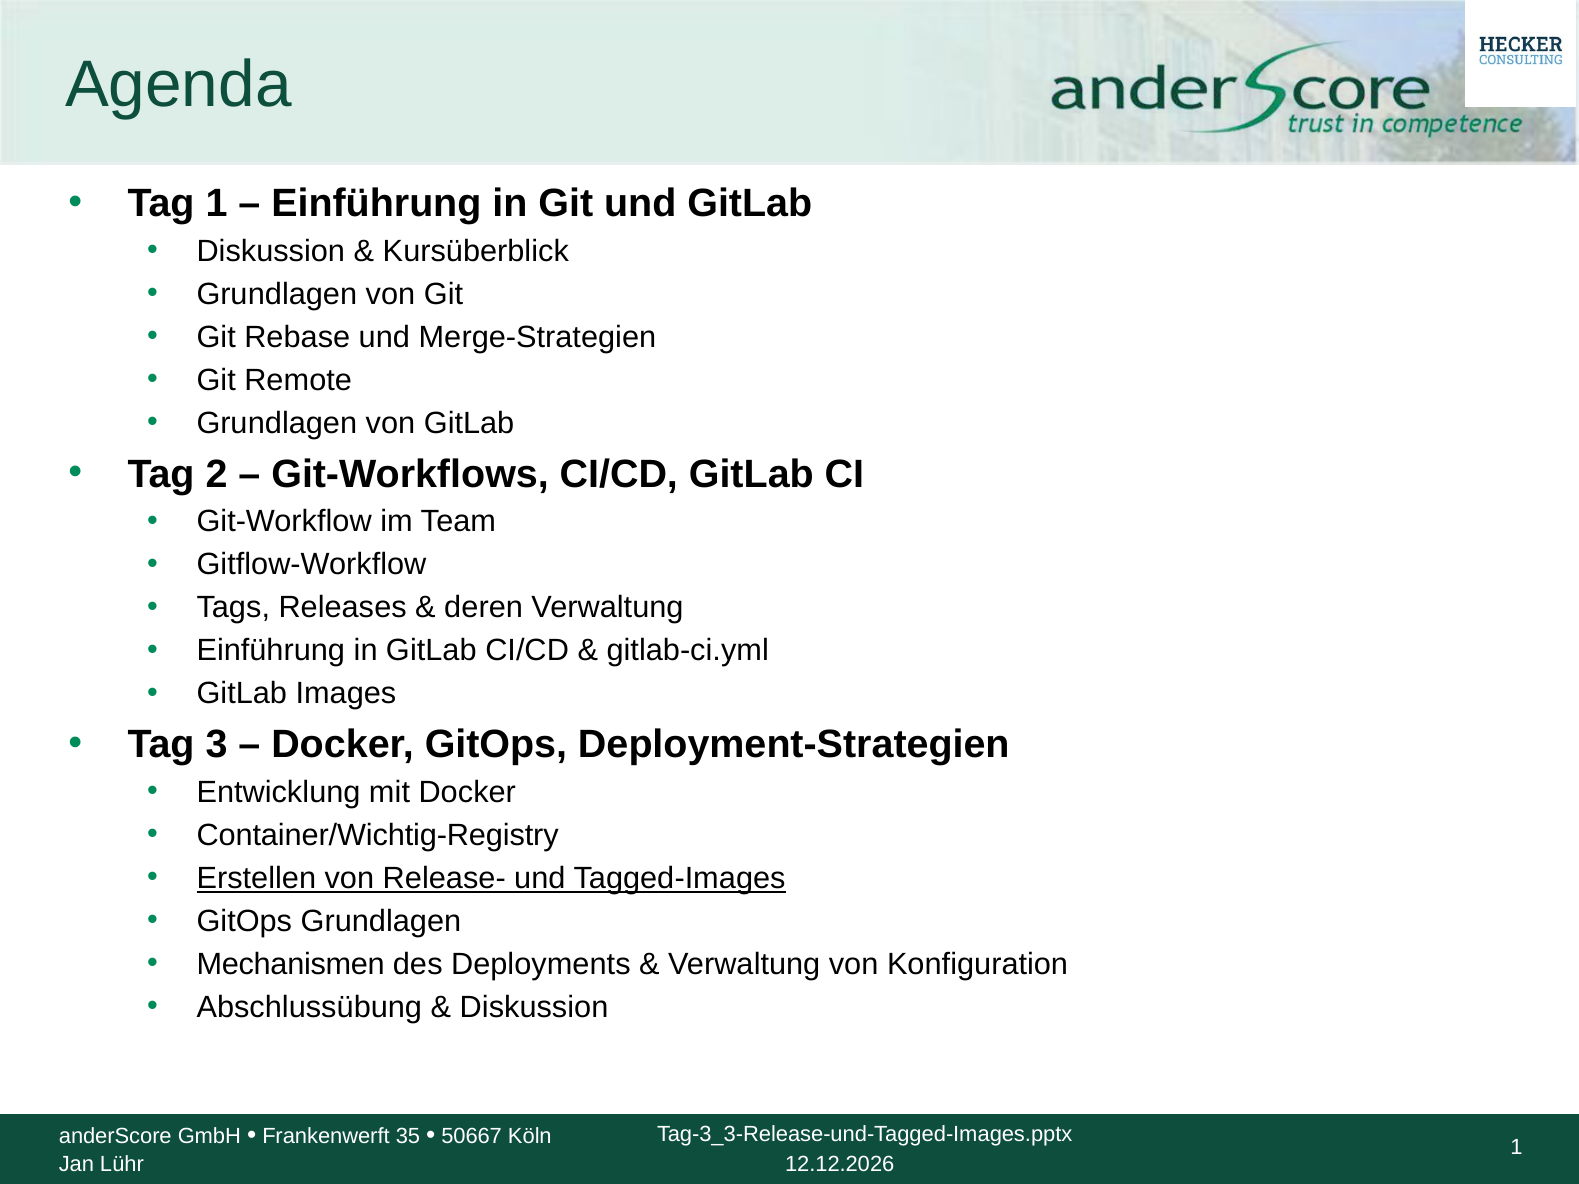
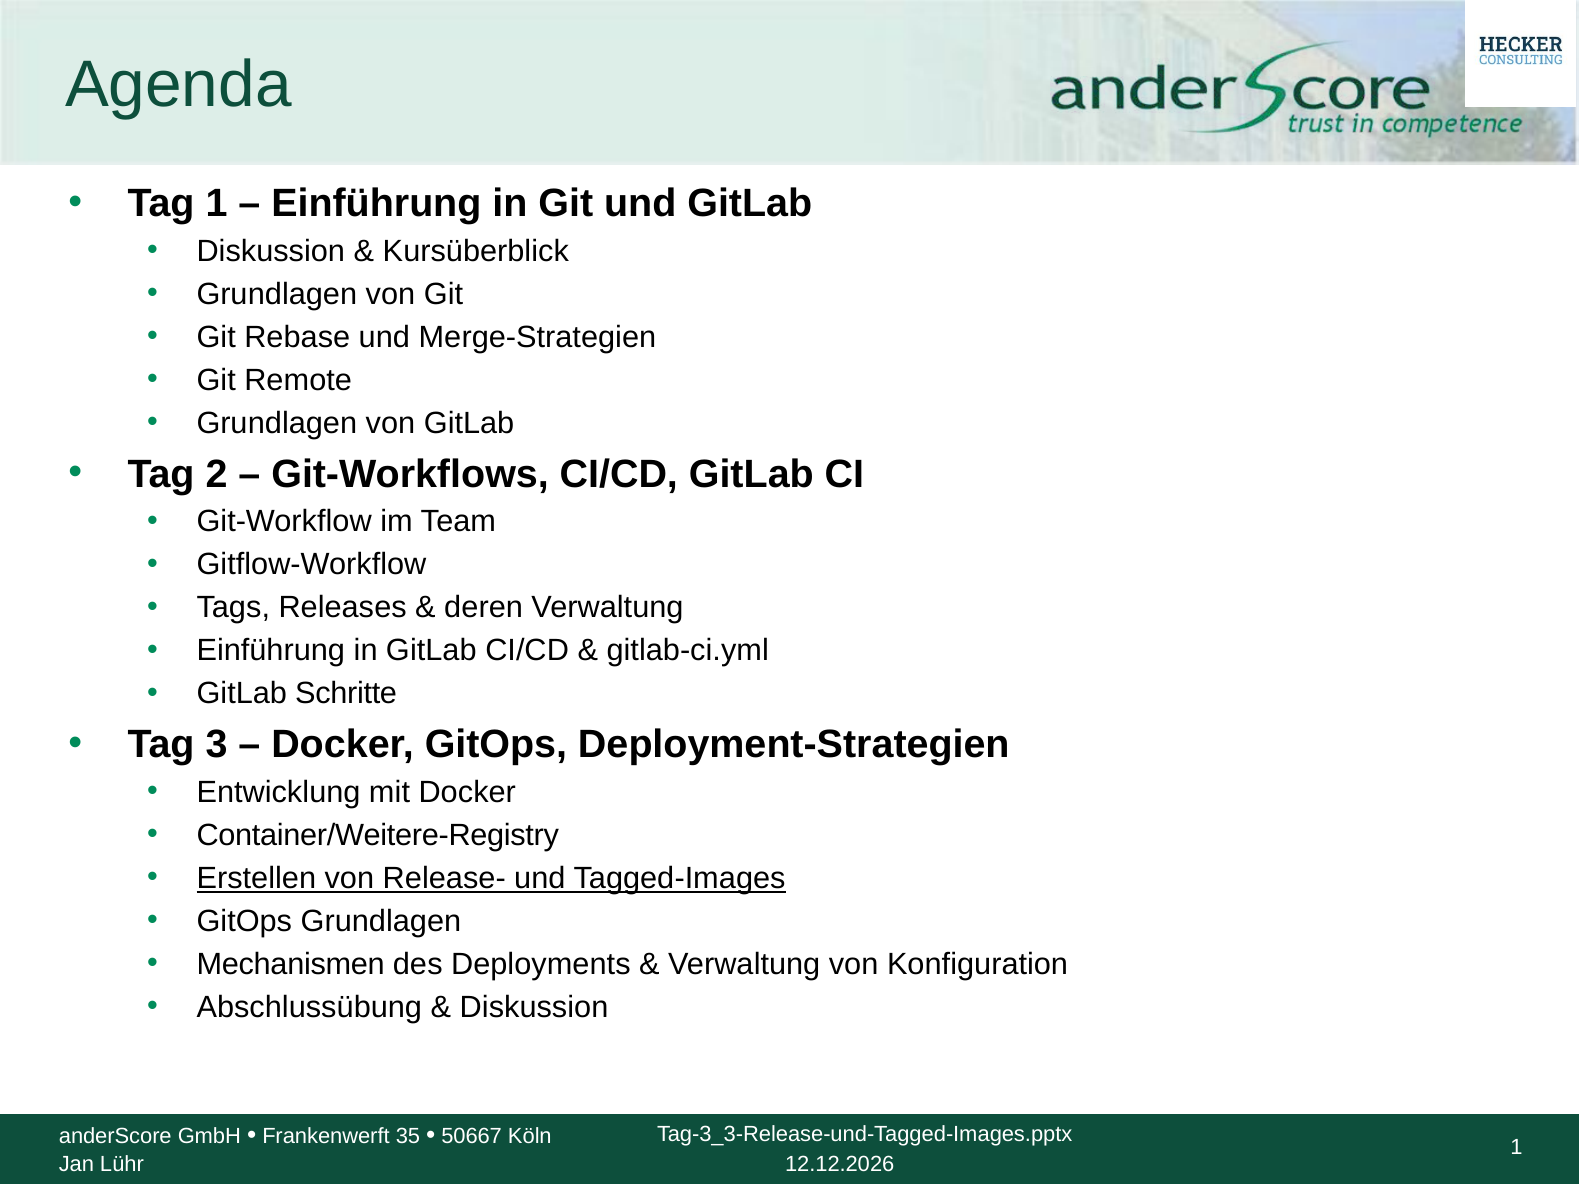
Images: Images -> Schritte (346, 694)
Container/Wichtig-Registry: Container/Wichtig-Registry -> Container/Weitere-Registry (378, 835)
